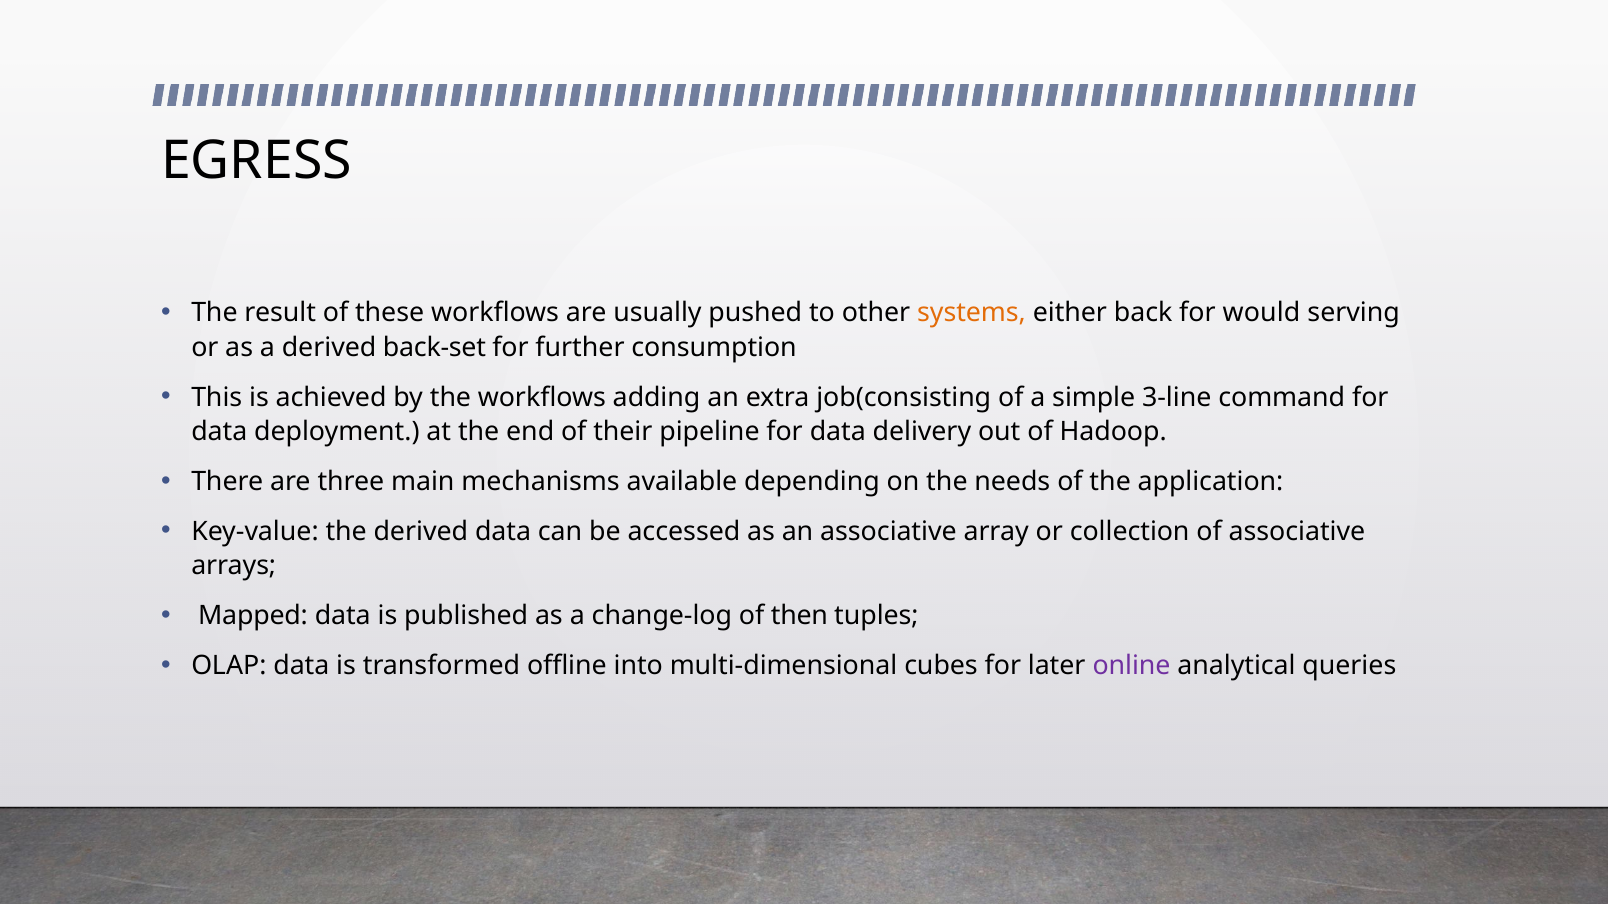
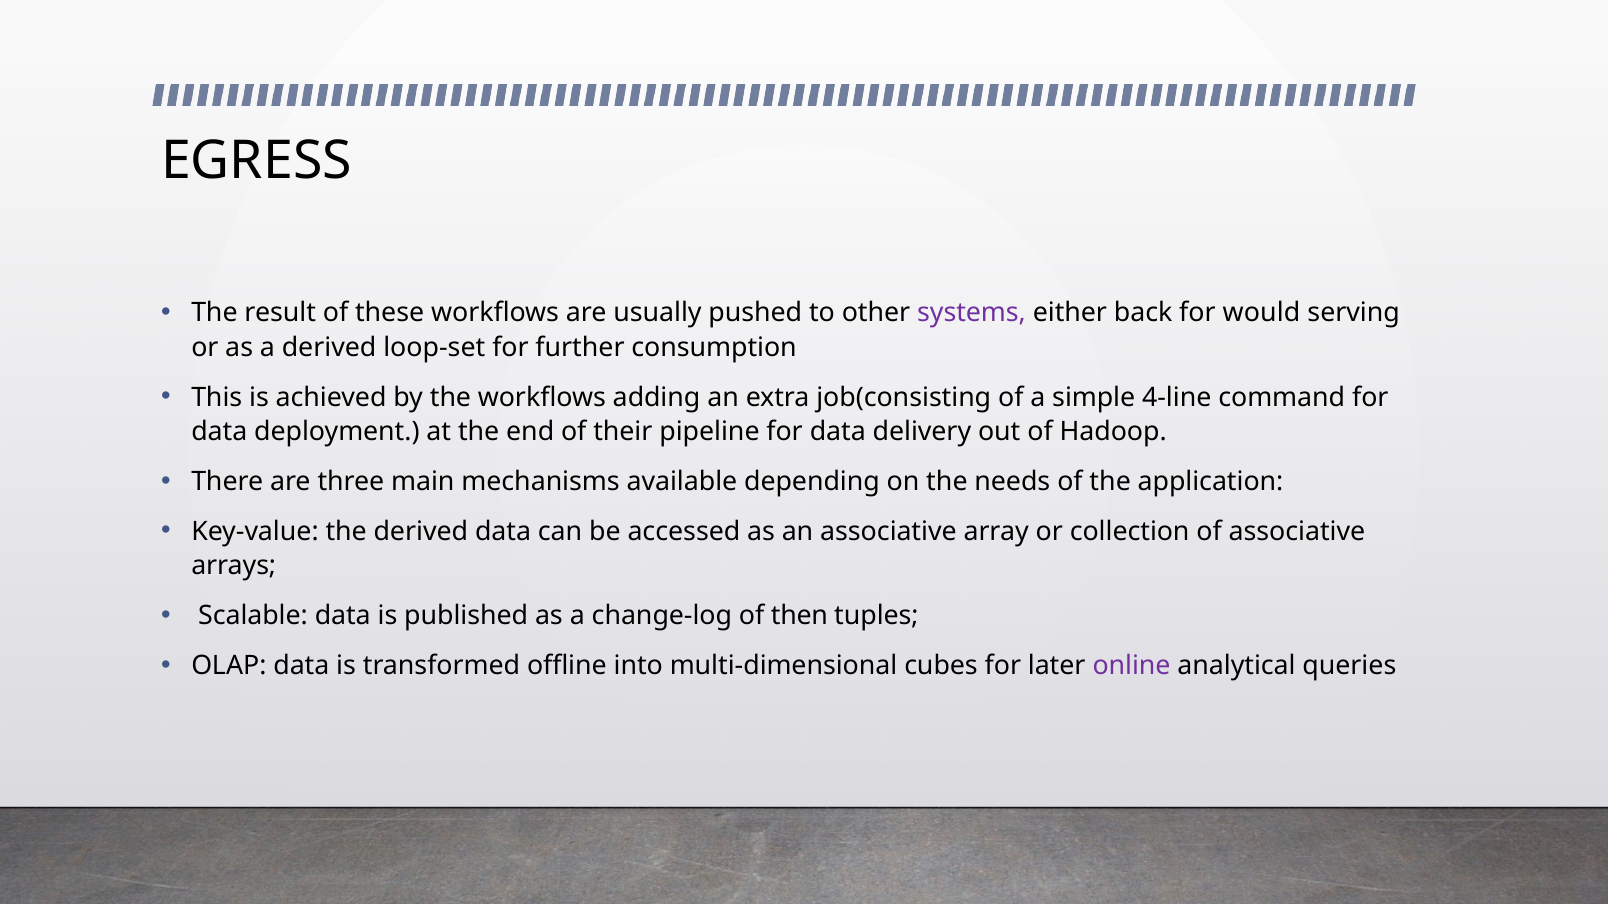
systems colour: orange -> purple (972, 313)
back-set: back-set -> loop-set (434, 348)
3-line: 3-line -> 4-line (1177, 397)
Mapped: Mapped -> Scalable (253, 616)
